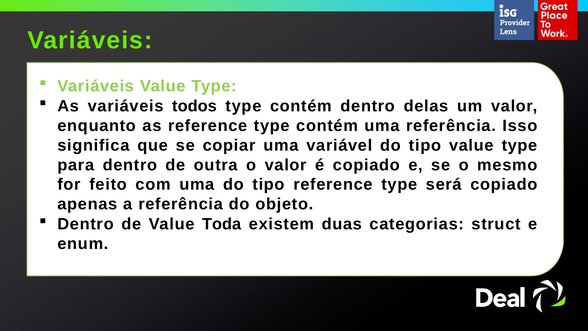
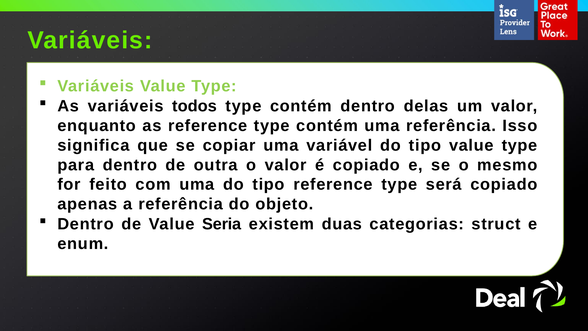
Toda: Toda -> Seria (222, 224)
